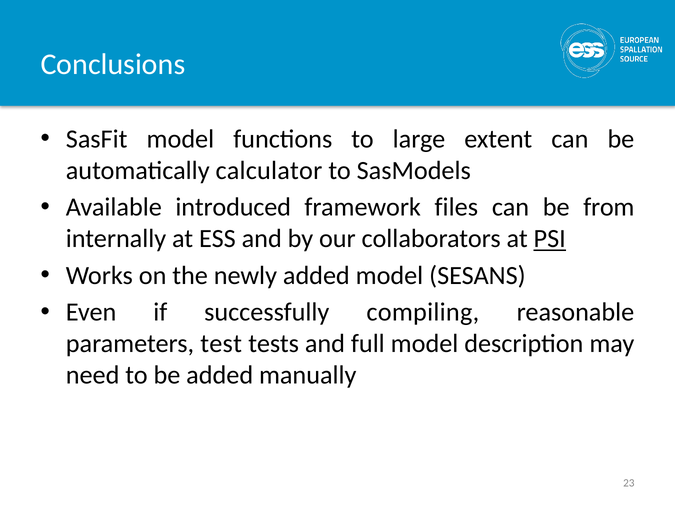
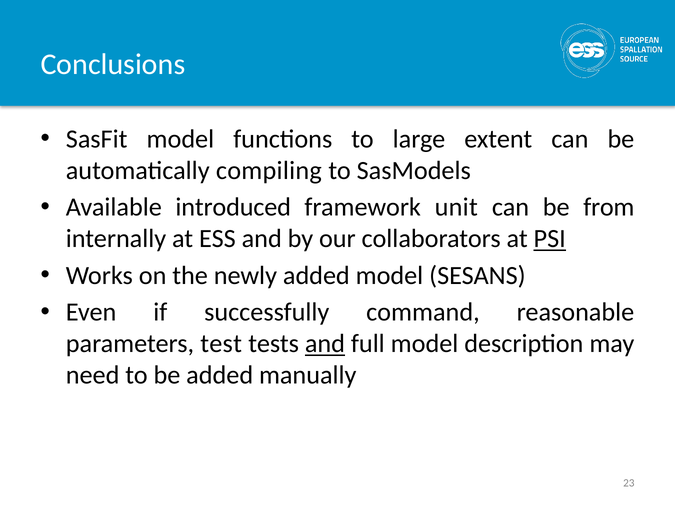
calculator: calculator -> compiling (269, 171)
files: files -> unit (456, 207)
compiling: compiling -> command (423, 312)
and underline: none -> present (325, 344)
